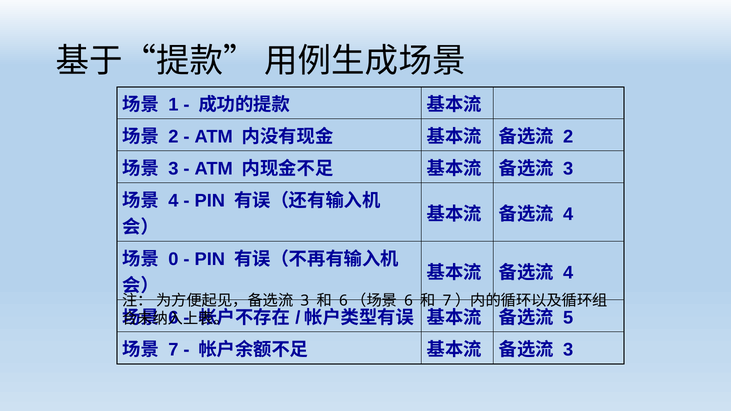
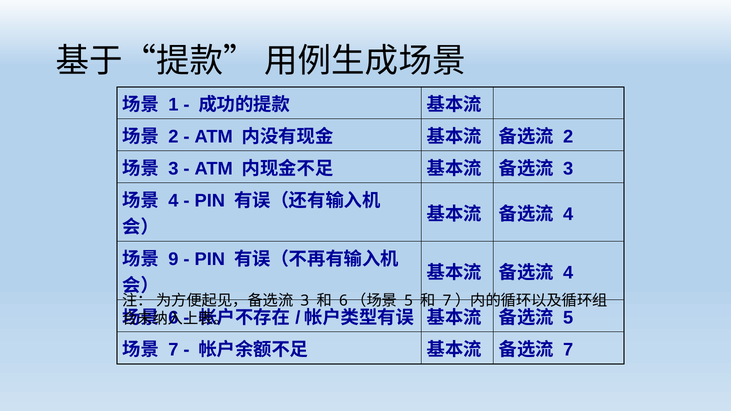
0: 0 -> 9 (173, 259)
6: 6 -> 5 (409, 301)
3: 3 -> 7 (568, 350)
